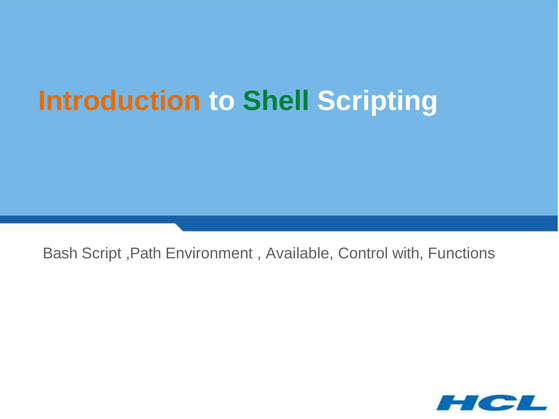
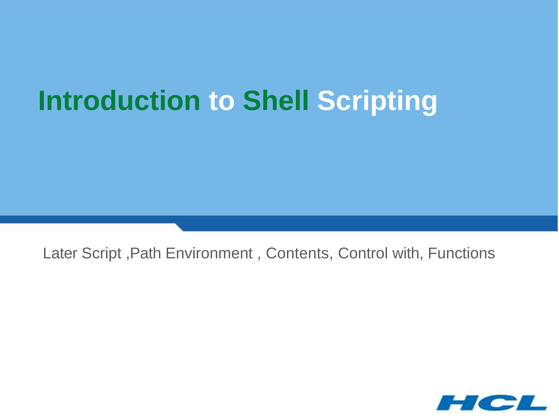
Introduction colour: orange -> green (120, 101)
Bash: Bash -> Later (60, 254)
Available: Available -> Contents (300, 254)
